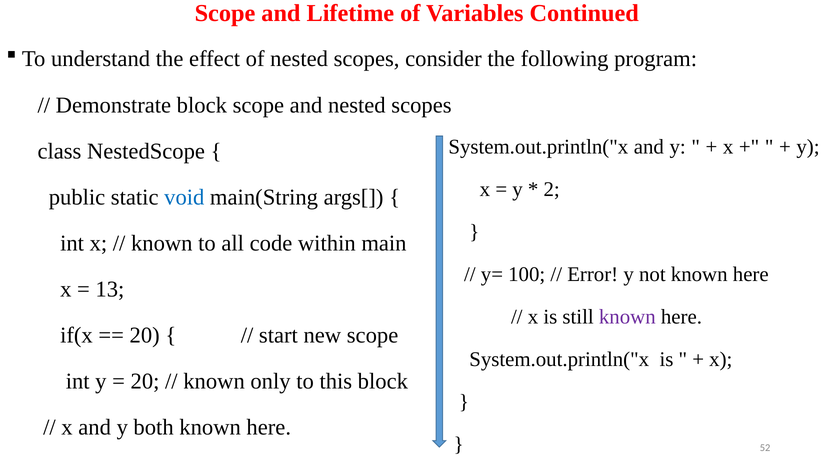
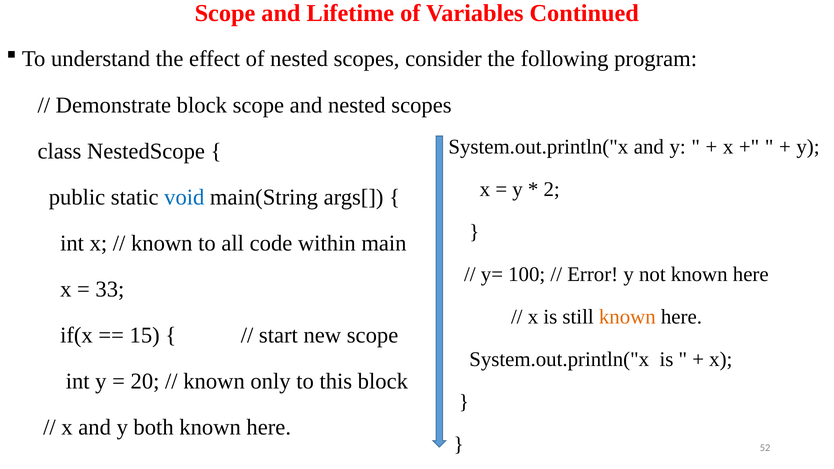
13: 13 -> 33 (110, 289)
known colour: purple -> orange (627, 317)
20: 20 -> 15 (145, 335)
